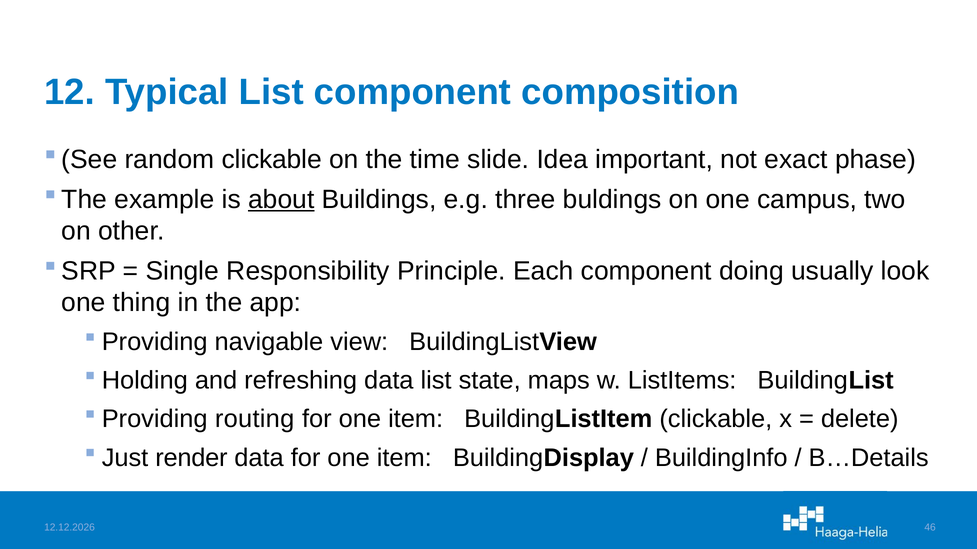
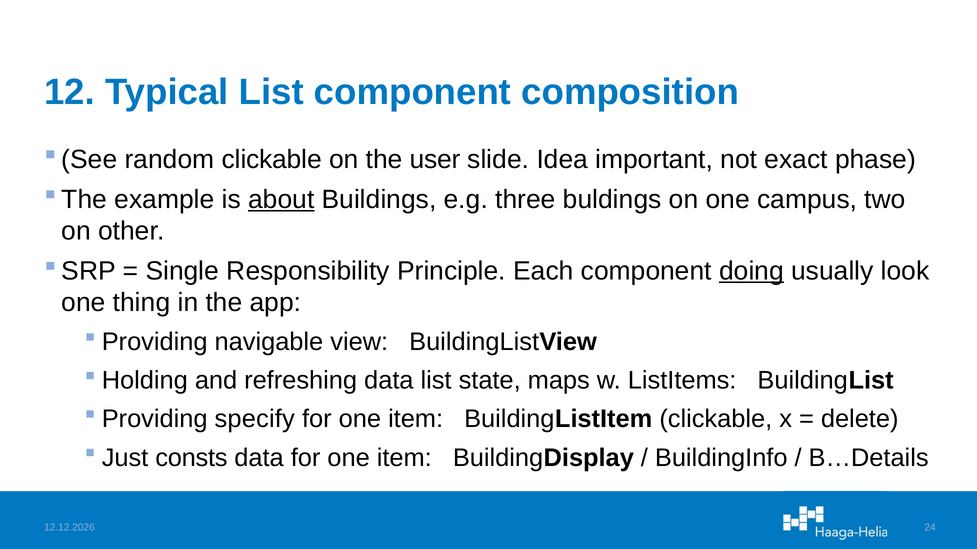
time: time -> user (435, 160)
doing underline: none -> present (751, 271)
routing: routing -> specify (255, 420)
render: render -> consts (191, 458)
46: 46 -> 24 (930, 528)
